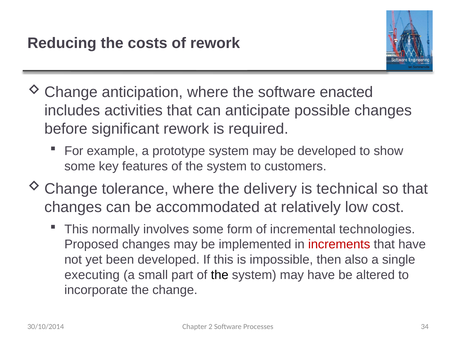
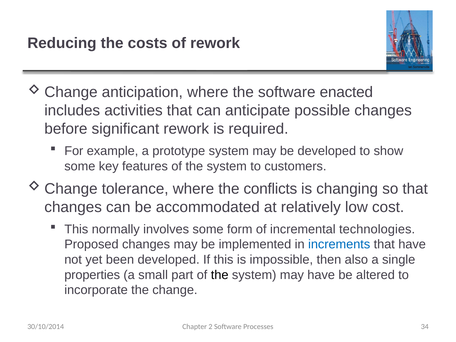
delivery: delivery -> conflicts (270, 189)
technical: technical -> changing (347, 189)
increments colour: red -> blue (339, 244)
executing: executing -> properties (92, 275)
